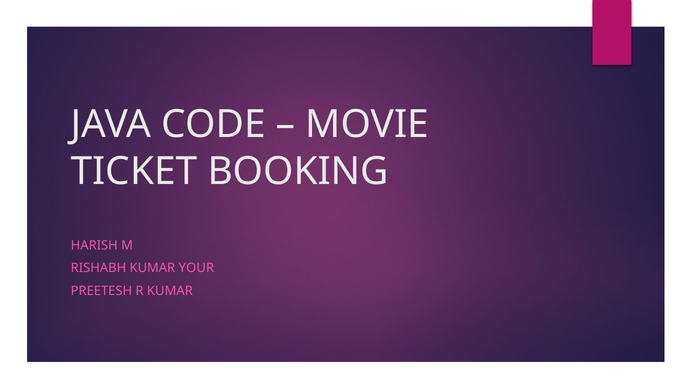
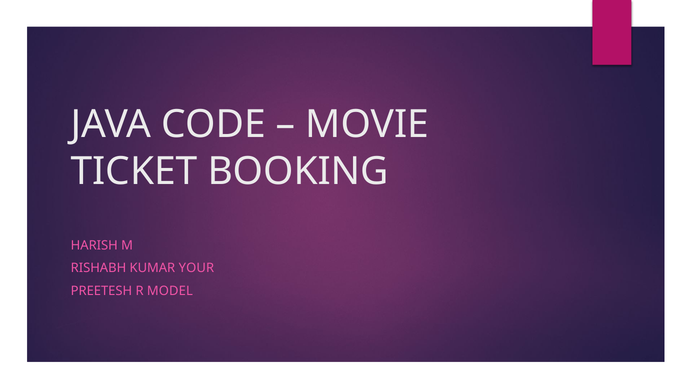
R KUMAR: KUMAR -> MODEL (170, 291)
